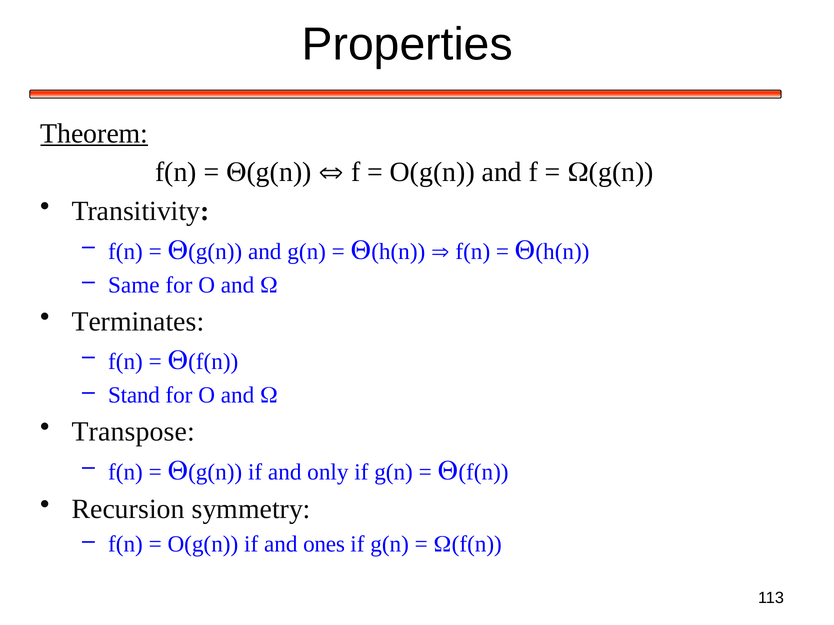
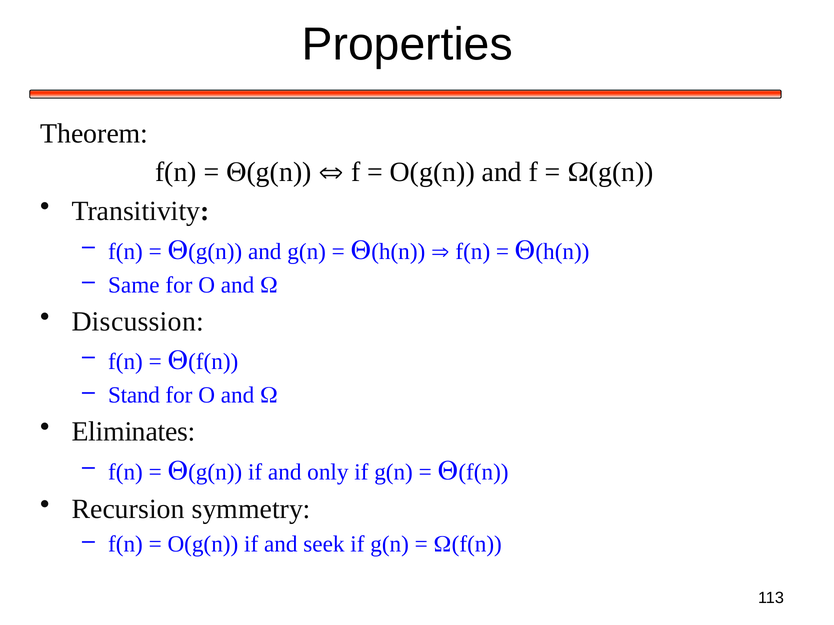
Theorem underline: present -> none (94, 134)
Terminates: Terminates -> Discussion (138, 322)
Transpose: Transpose -> Eliminates (134, 432)
ones: ones -> seek (324, 545)
